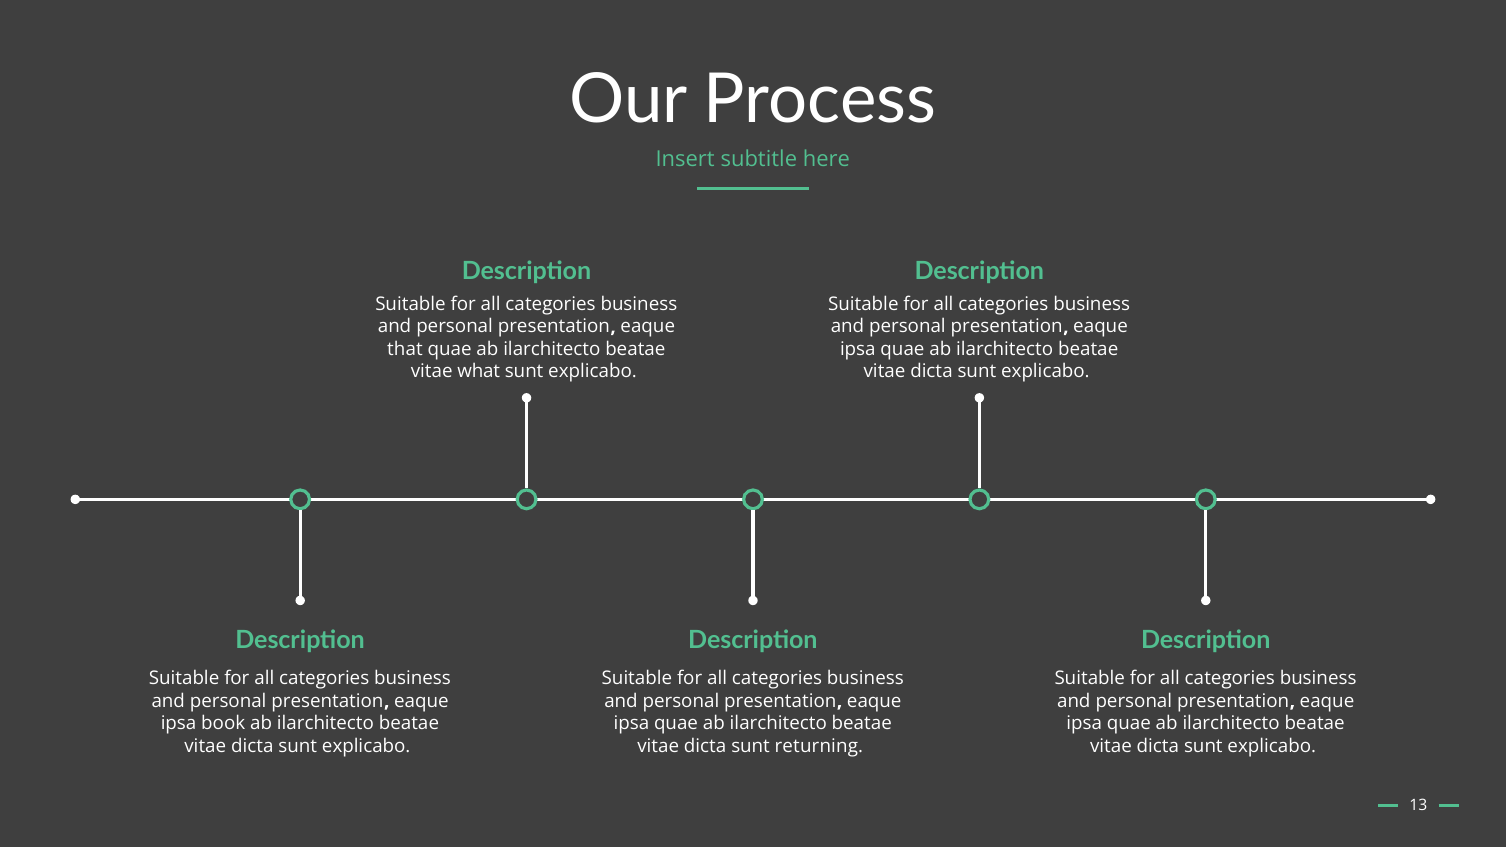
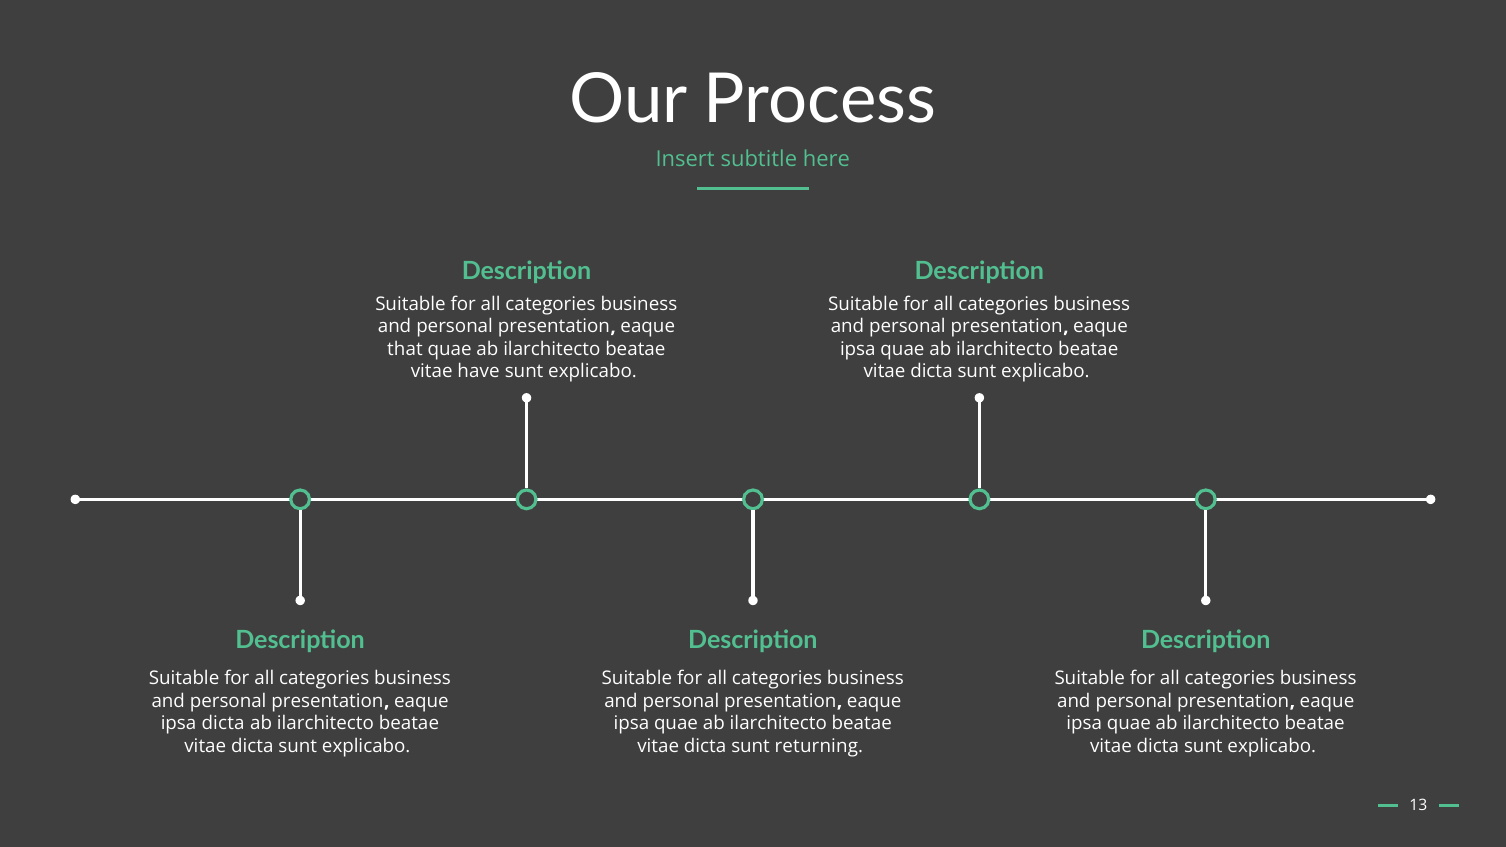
what: what -> have (479, 372)
ipsa book: book -> dicta (223, 724)
